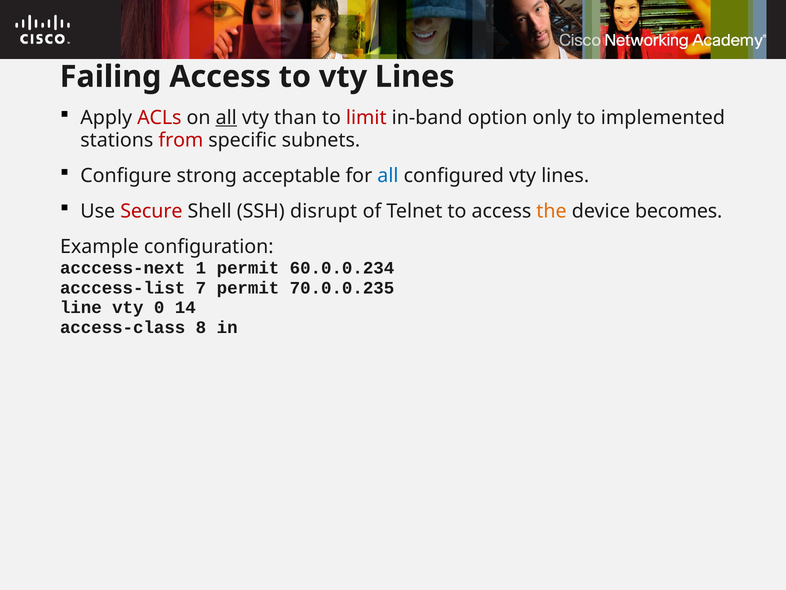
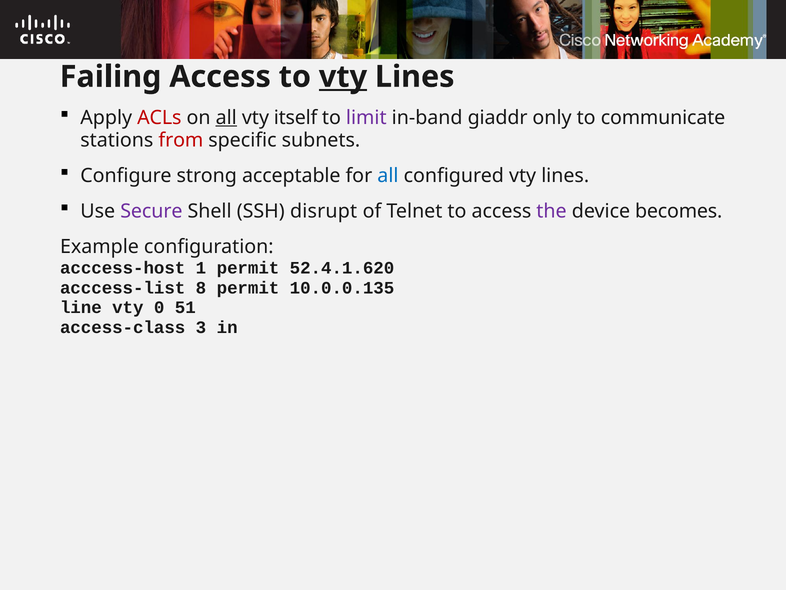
vty underline: none -> present (343, 77)
than: than -> itself (296, 118)
limit colour: red -> purple (366, 118)
option: option -> giaddr (498, 118)
implemented: implemented -> communicate (663, 118)
Secure colour: red -> purple (151, 211)
the colour: orange -> purple (552, 211)
acccess-next: acccess-next -> acccess-host (123, 268)
60.0.0.234: 60.0.0.234 -> 52.4.1.620 (342, 268)
7: 7 -> 8 (201, 288)
70.0.0.235: 70.0.0.235 -> 10.0.0.135 (342, 288)
14: 14 -> 51 (185, 307)
8: 8 -> 3 (201, 327)
